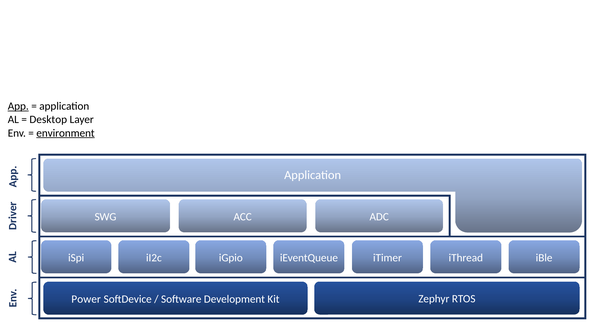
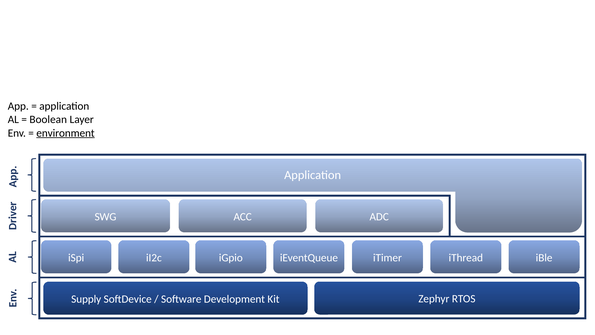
App underline: present -> none (18, 106)
Desktop: Desktop -> Boolean (48, 120)
Power: Power -> Supply (86, 299)
